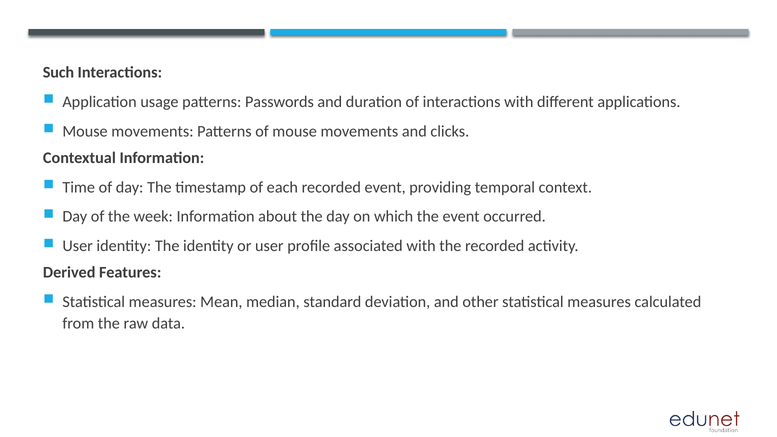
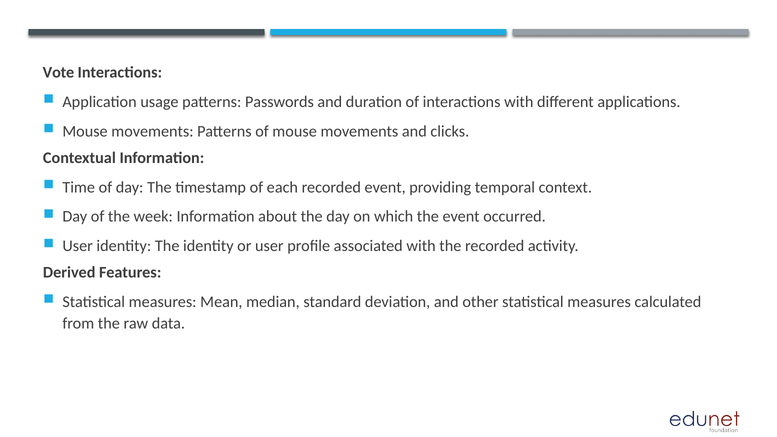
Such: Such -> Vote (58, 72)
